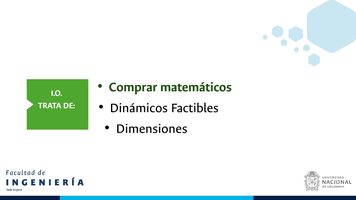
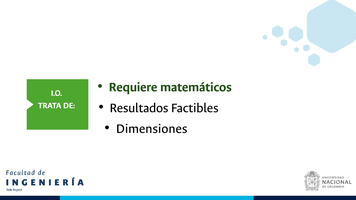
Comprar: Comprar -> Requiere (133, 87)
Dinámicos: Dinámicos -> Resultados (139, 108)
